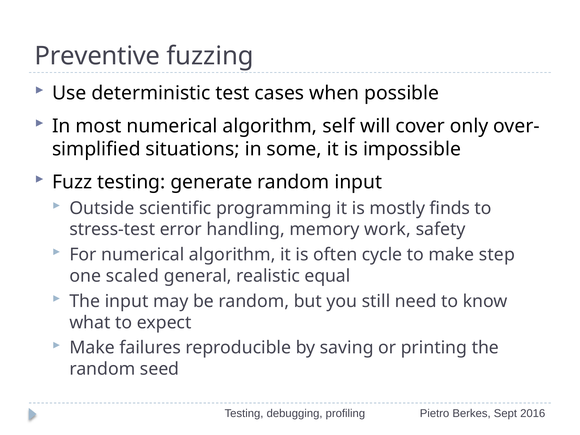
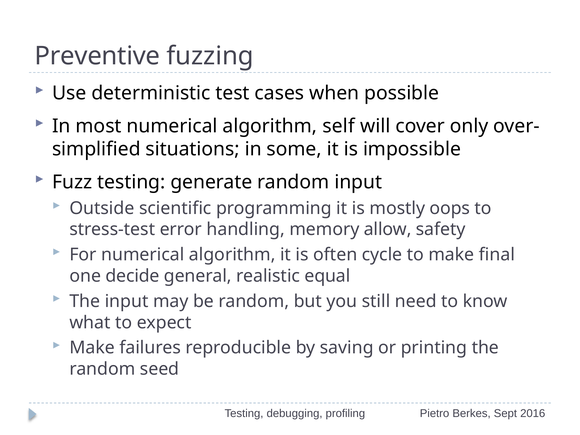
finds: finds -> oops (450, 208)
work: work -> allow (388, 229)
step: step -> final (497, 255)
scaled: scaled -> decide (133, 276)
